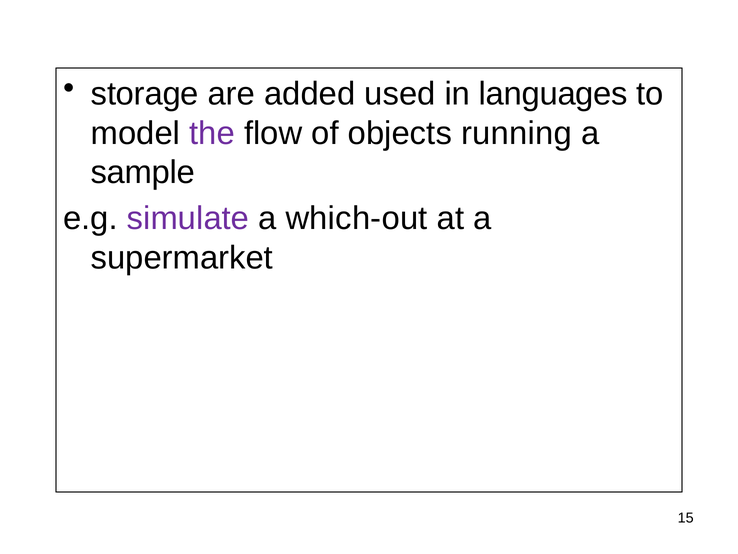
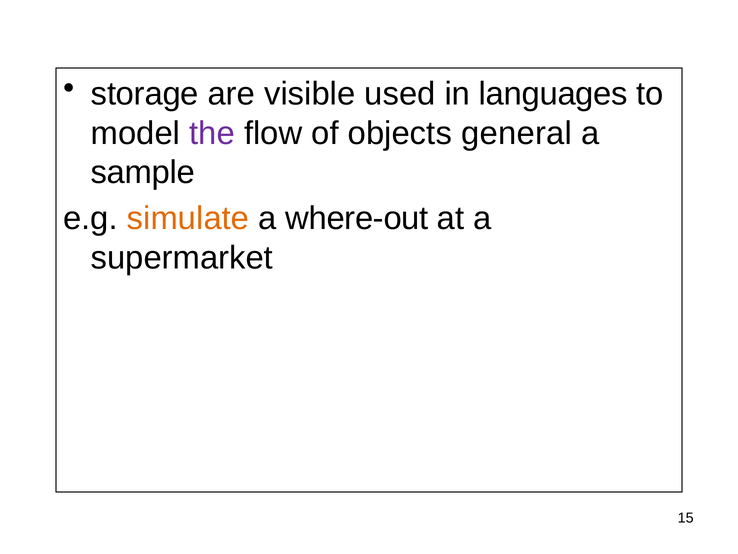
added: added -> visible (310, 94)
running: running -> general (517, 133)
simulate colour: purple -> orange (188, 218)
which-out: which-out -> where-out (357, 218)
